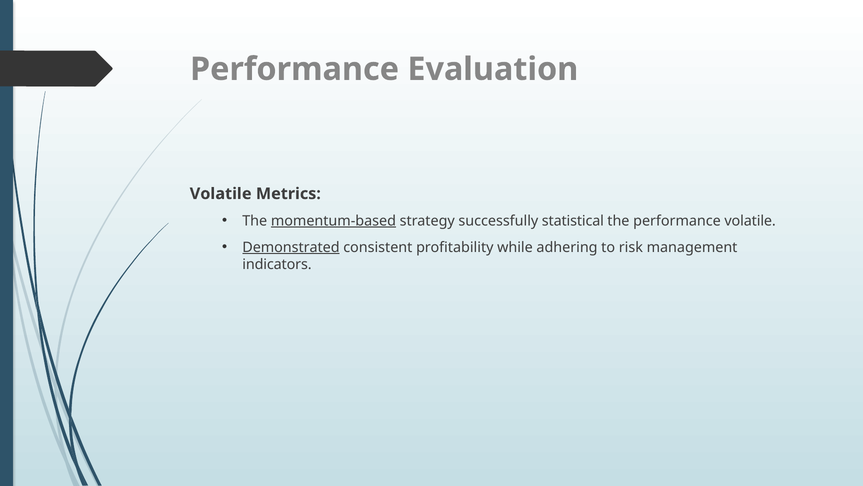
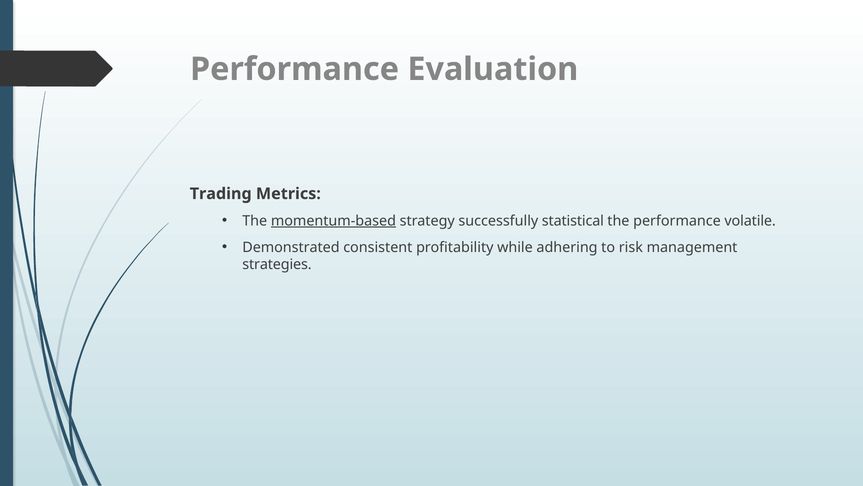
Volatile: Volatile -> Trading (221, 194)
Demonstrated underline: present -> none (291, 247)
indicators: indicators -> strategies (277, 264)
